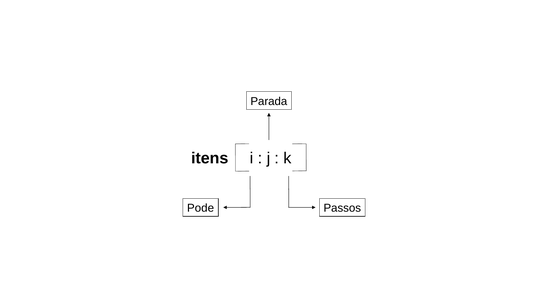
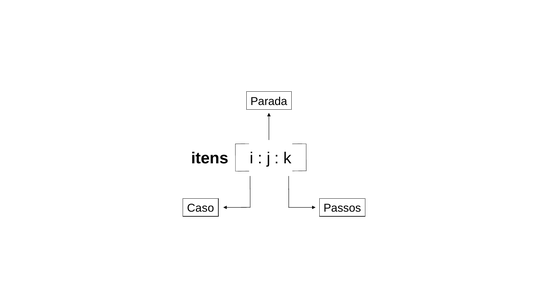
Pode: Pode -> Caso (201, 208)
